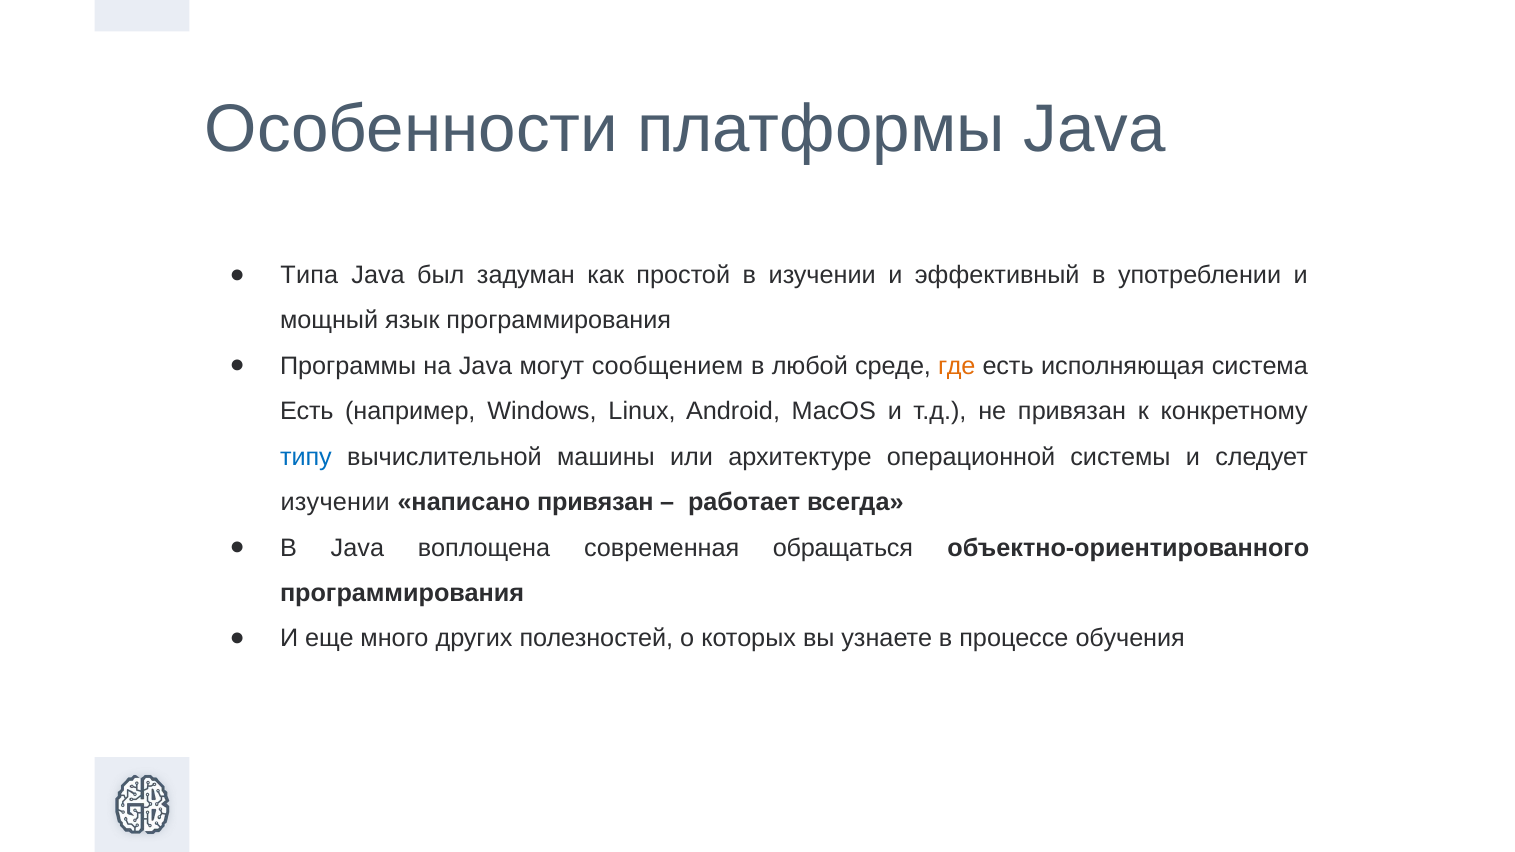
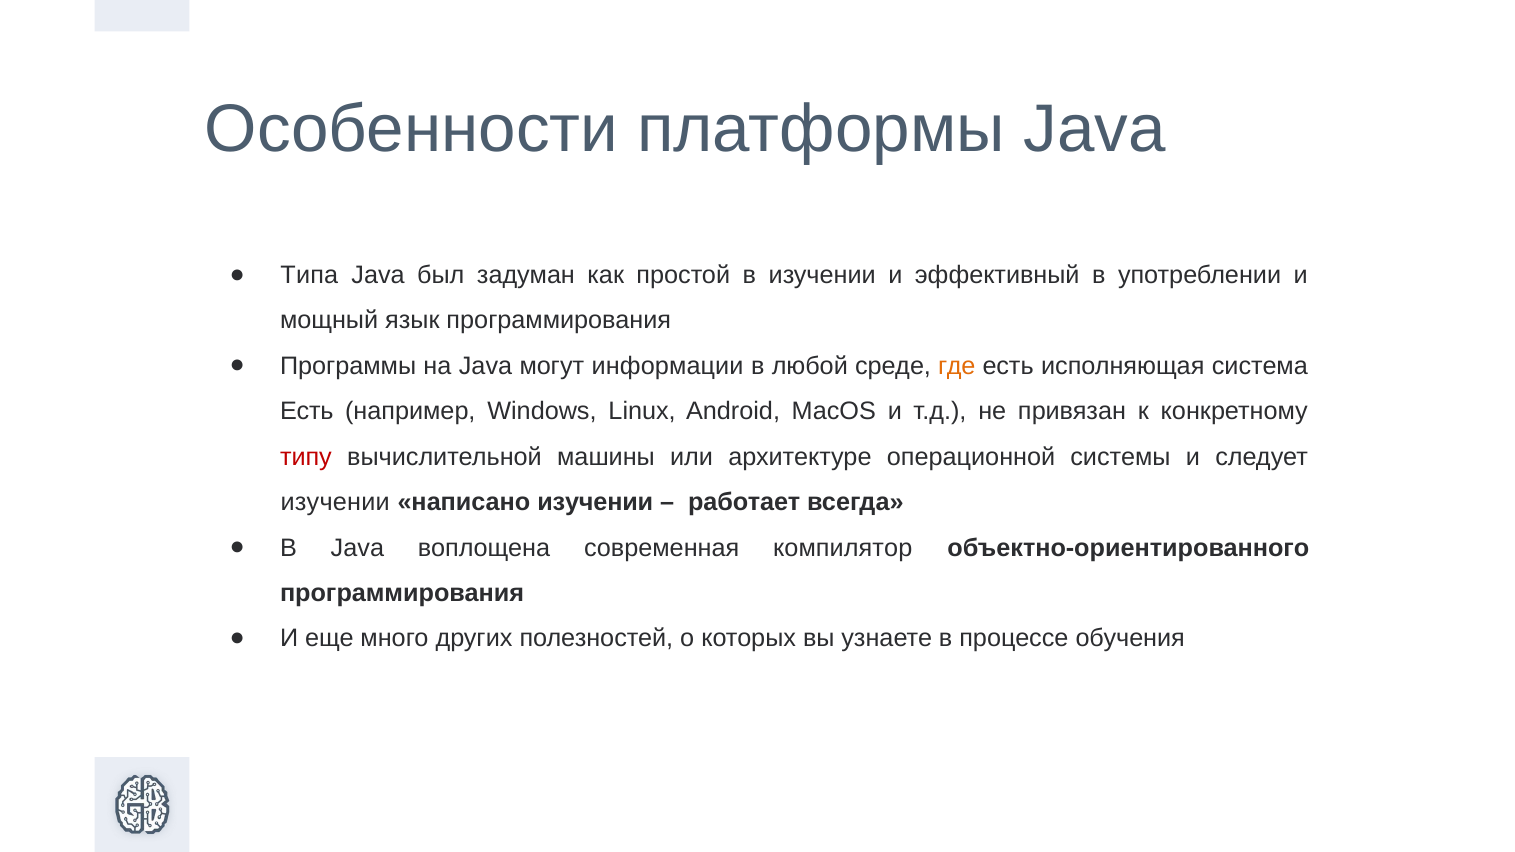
сообщением: сообщением -> информации (668, 366)
типу colour: blue -> red (306, 457)
написано привязан: привязан -> изучении (595, 502)
обращаться: обращаться -> компилятор (843, 548)
